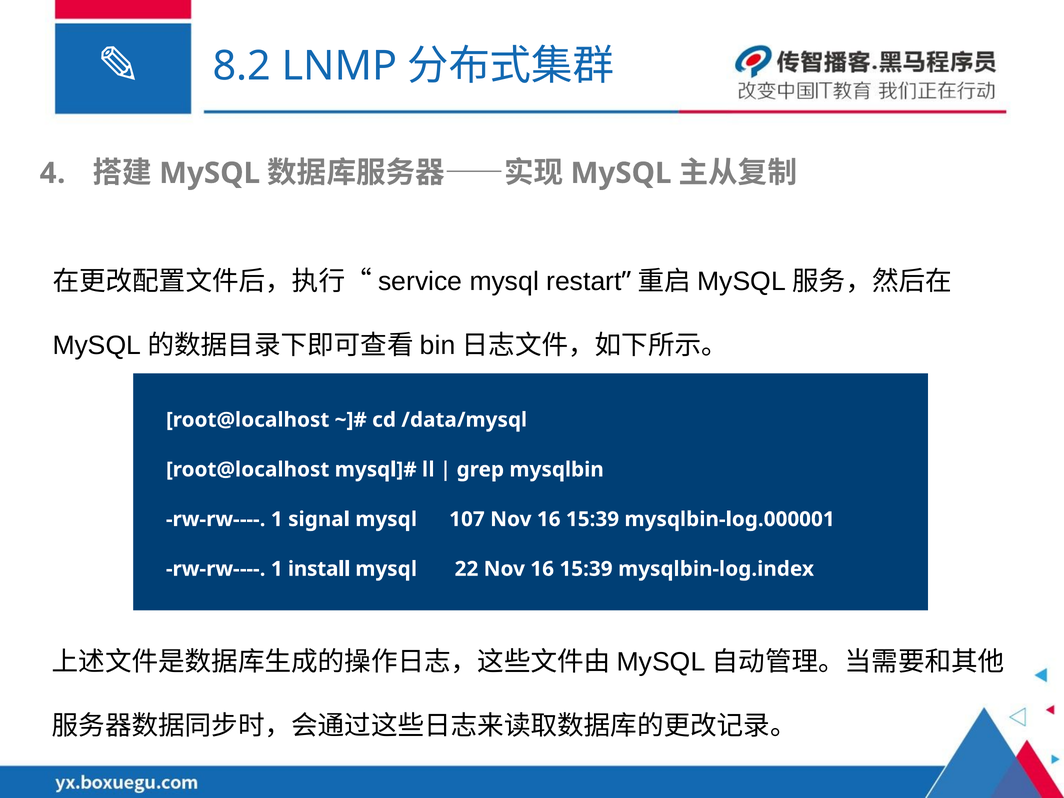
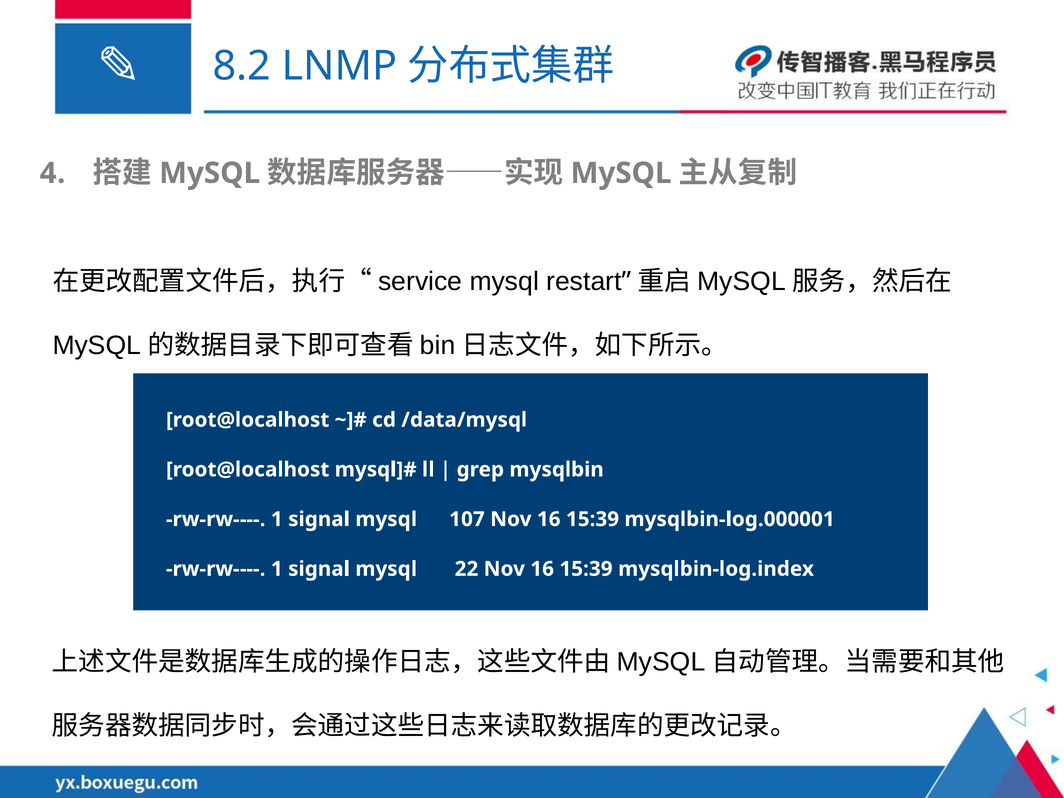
install: install -> signal (319, 569)
